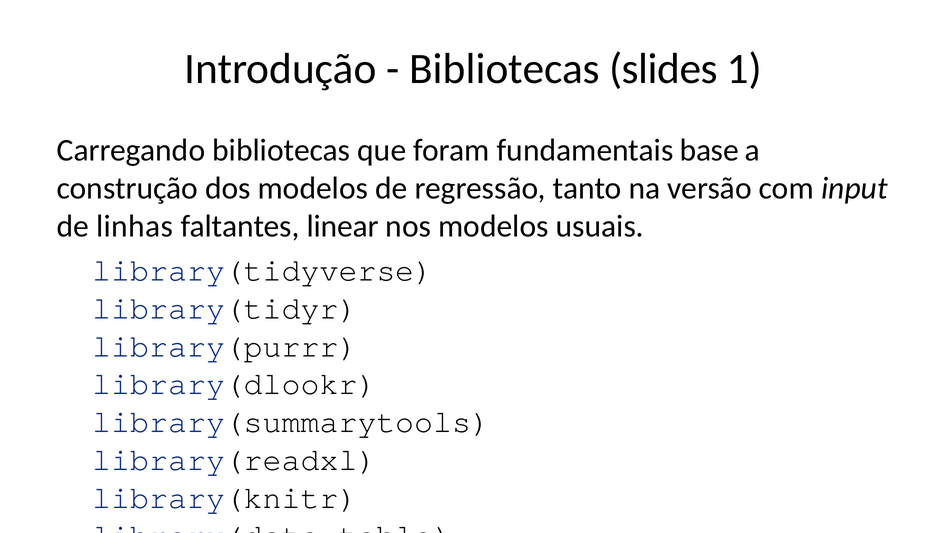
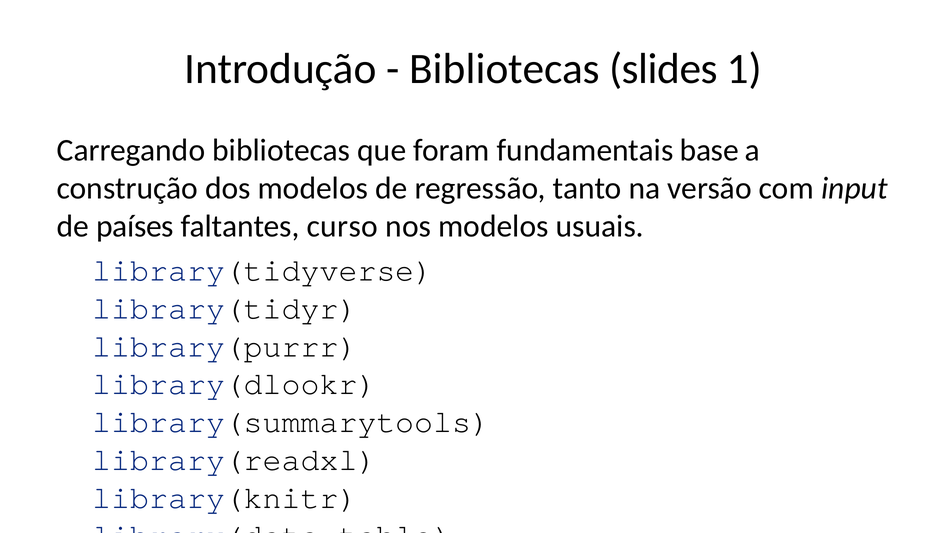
linhas: linhas -> países (135, 226)
linear: linear -> curso (342, 226)
